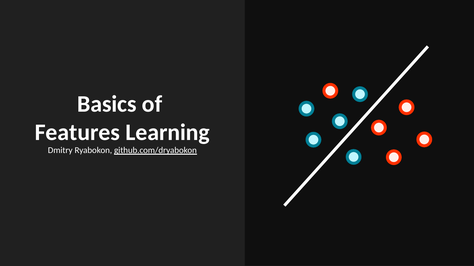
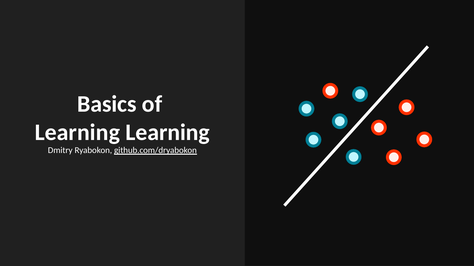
Features: Features -> Learning (77, 133)
